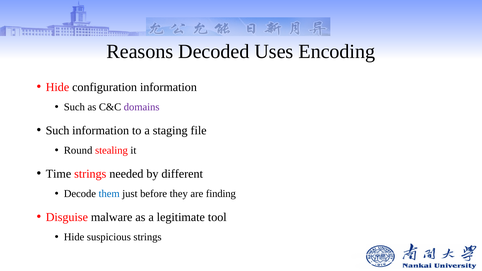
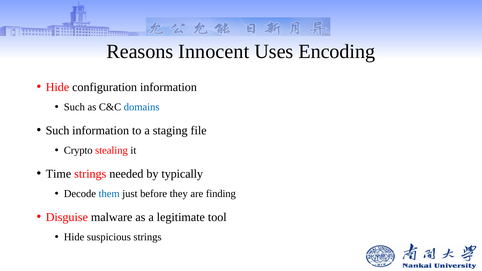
Decoded: Decoded -> Innocent (214, 52)
domains colour: purple -> blue (142, 107)
Round: Round -> Crypto (78, 151)
different: different -> typically (182, 174)
